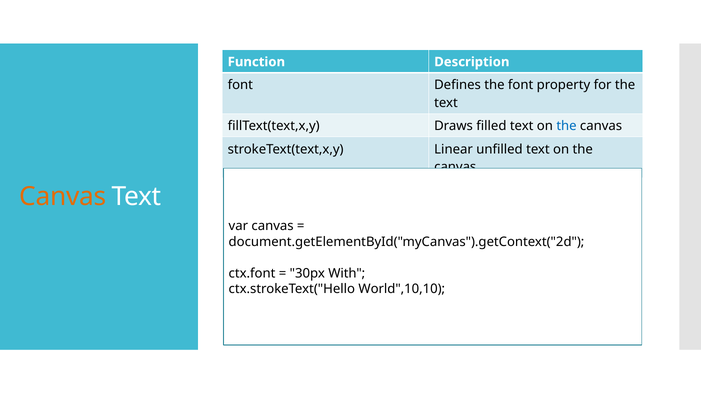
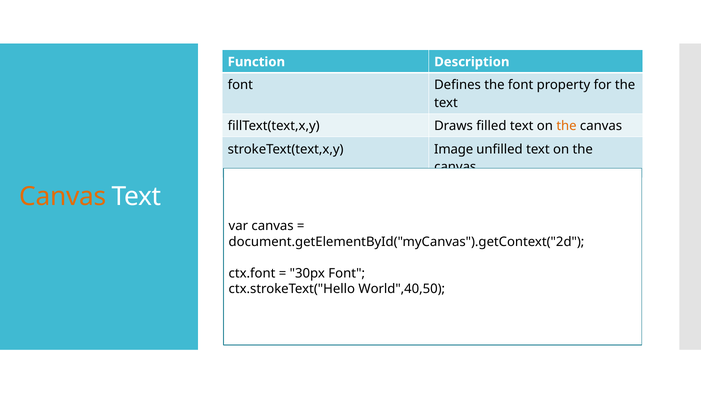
the colour: blue -> orange (567, 126)
Linear: Linear -> Image (454, 149)
30px With: With -> Font (347, 274)
World",10,10: World",10,10 -> World",40,50 (402, 289)
